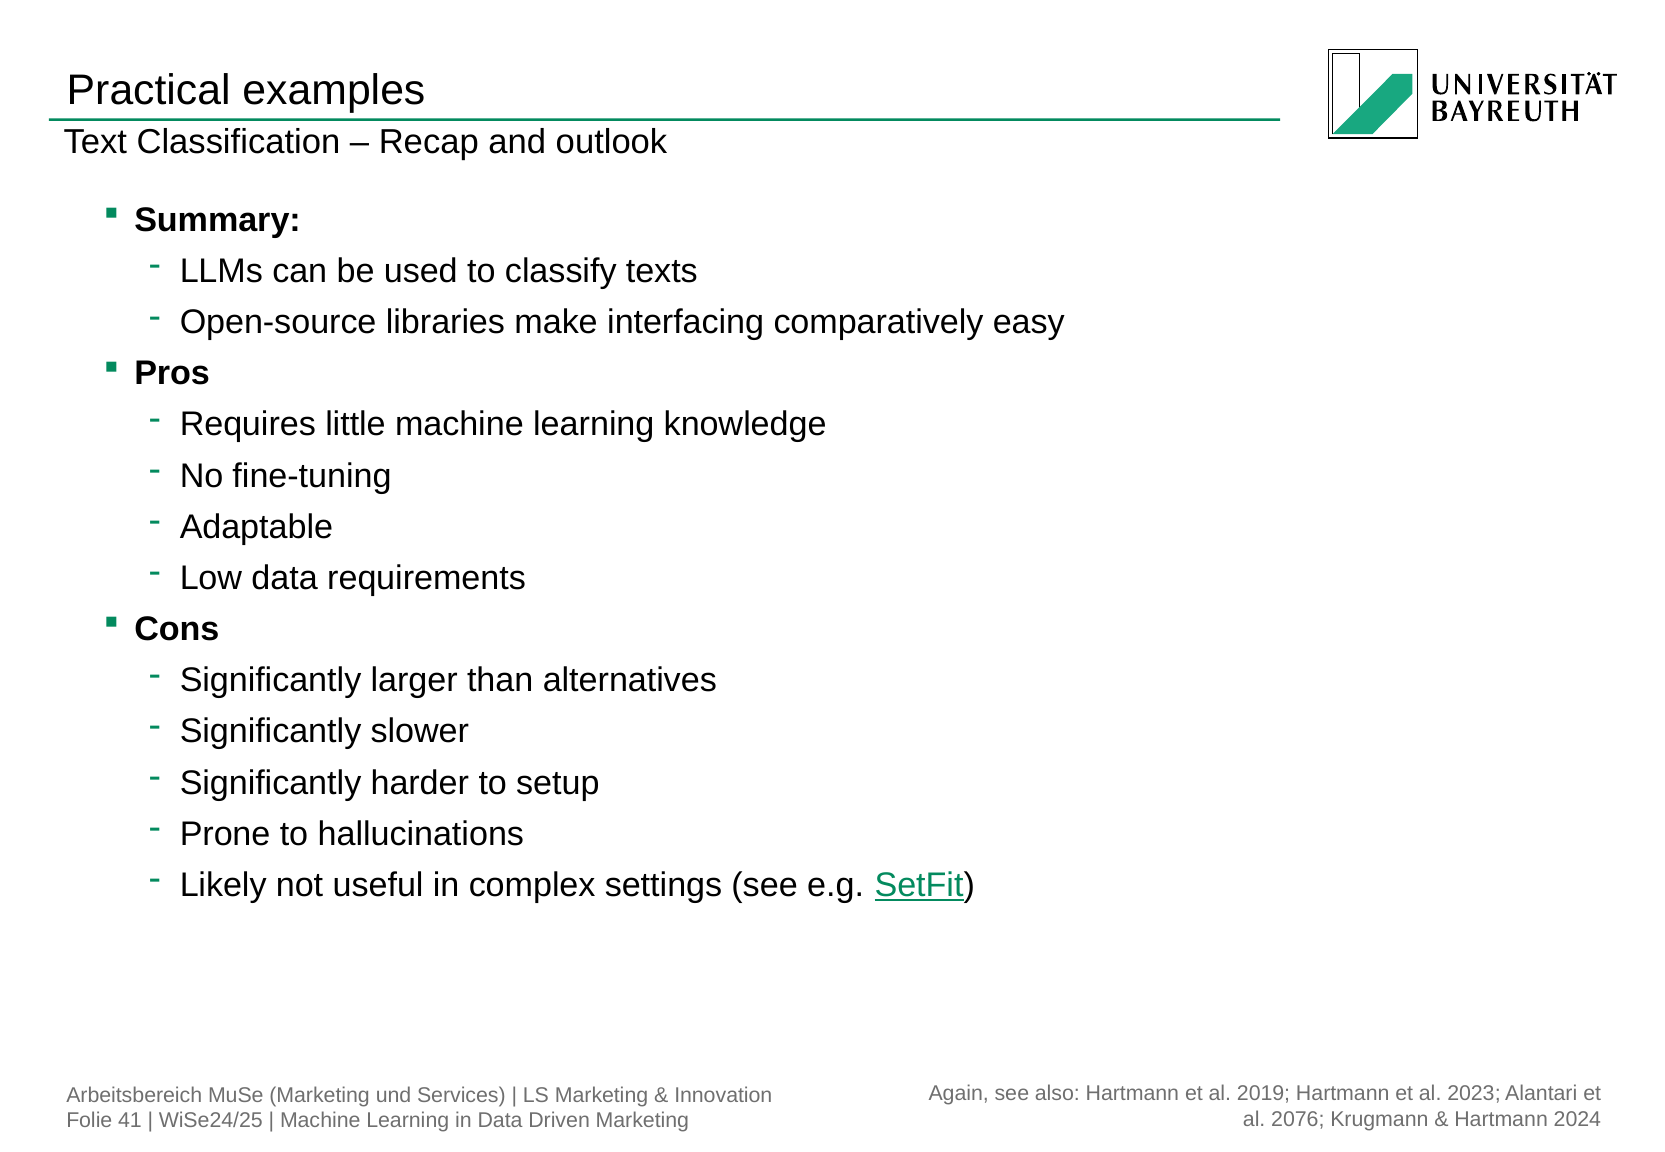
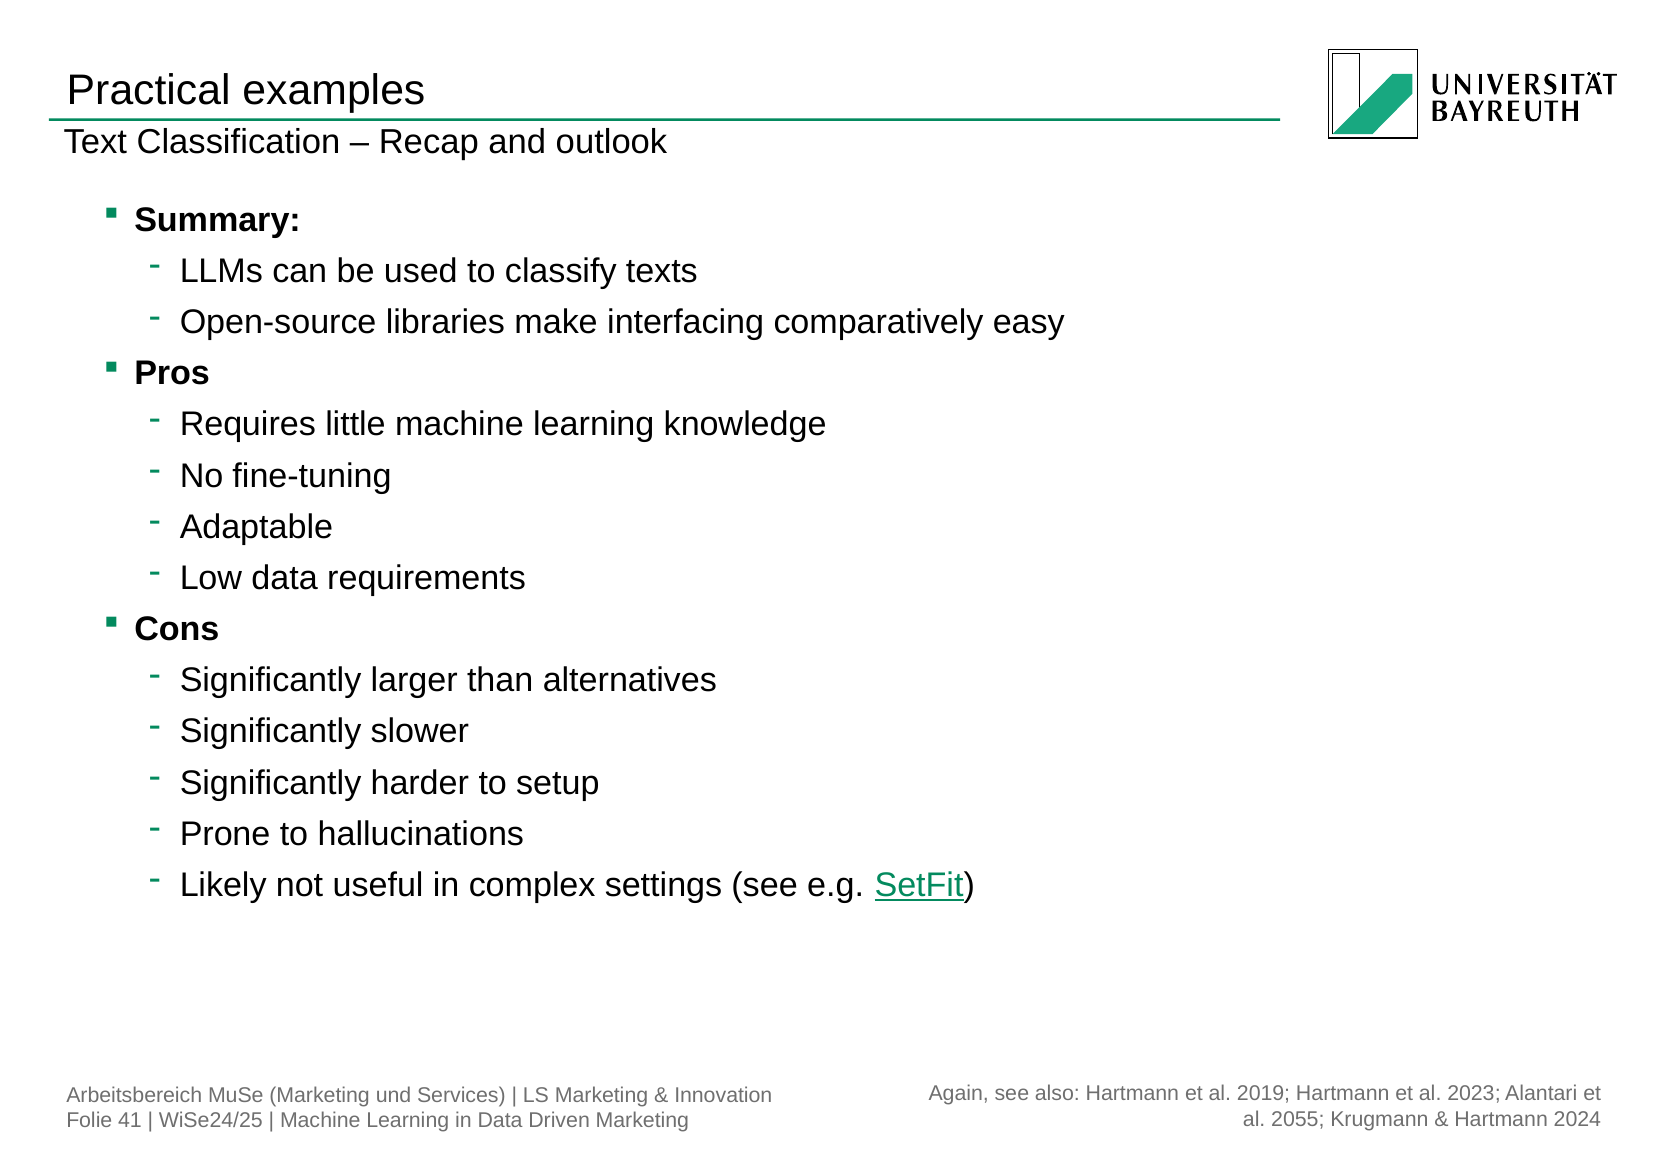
2076: 2076 -> 2055 (1298, 1120)
